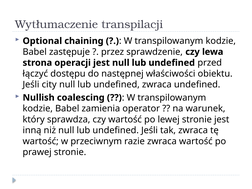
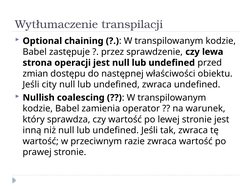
łączyć: łączyć -> zmian (35, 74)
